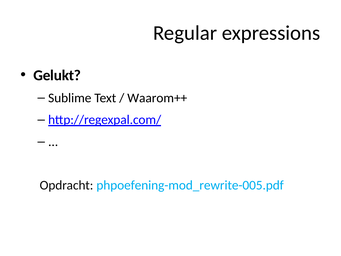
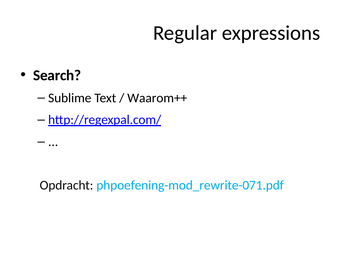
Gelukt: Gelukt -> Search (57, 75)
phpoefening-mod_rewrite-005.pdf: phpoefening-mod_rewrite-005.pdf -> phpoefening-mod_rewrite-071.pdf (190, 185)
